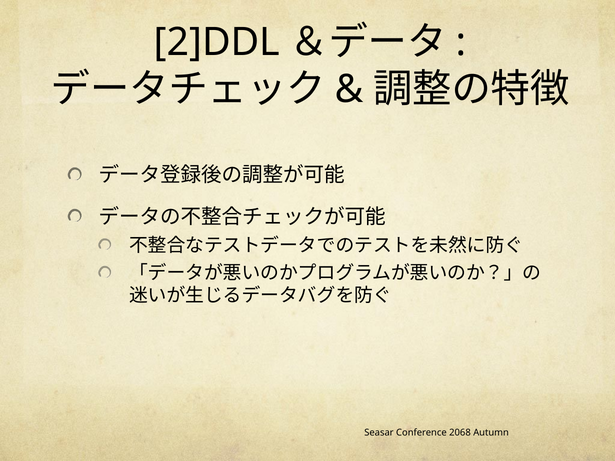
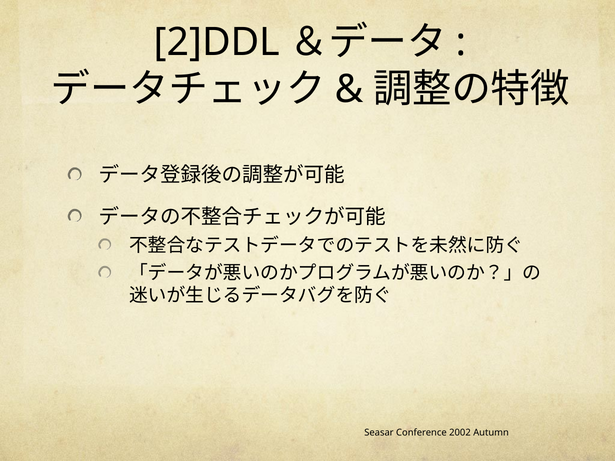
2068: 2068 -> 2002 (460, 433)
